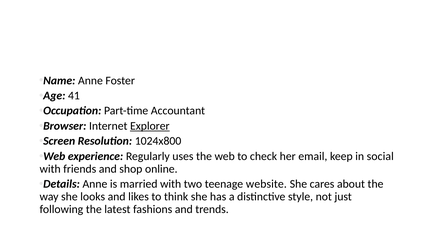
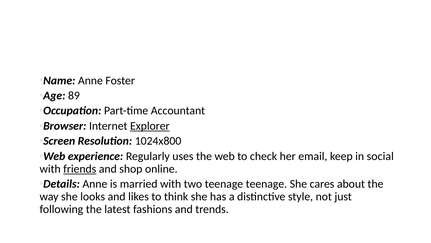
41: 41 -> 89 (74, 95)
friends underline: none -> present (80, 168)
teenage website: website -> teenage (266, 184)
